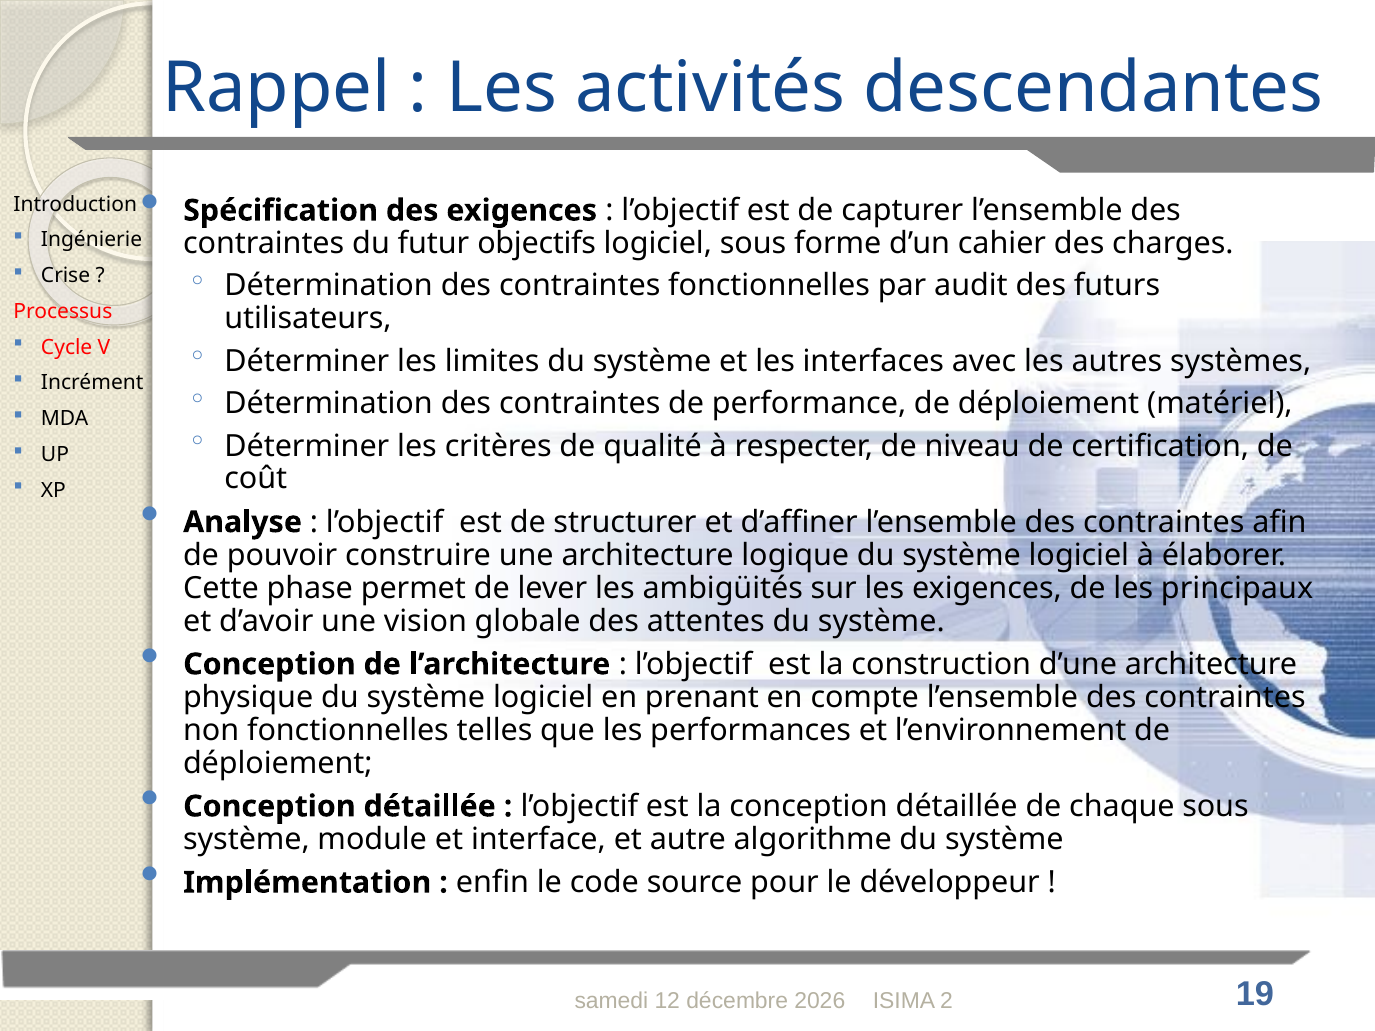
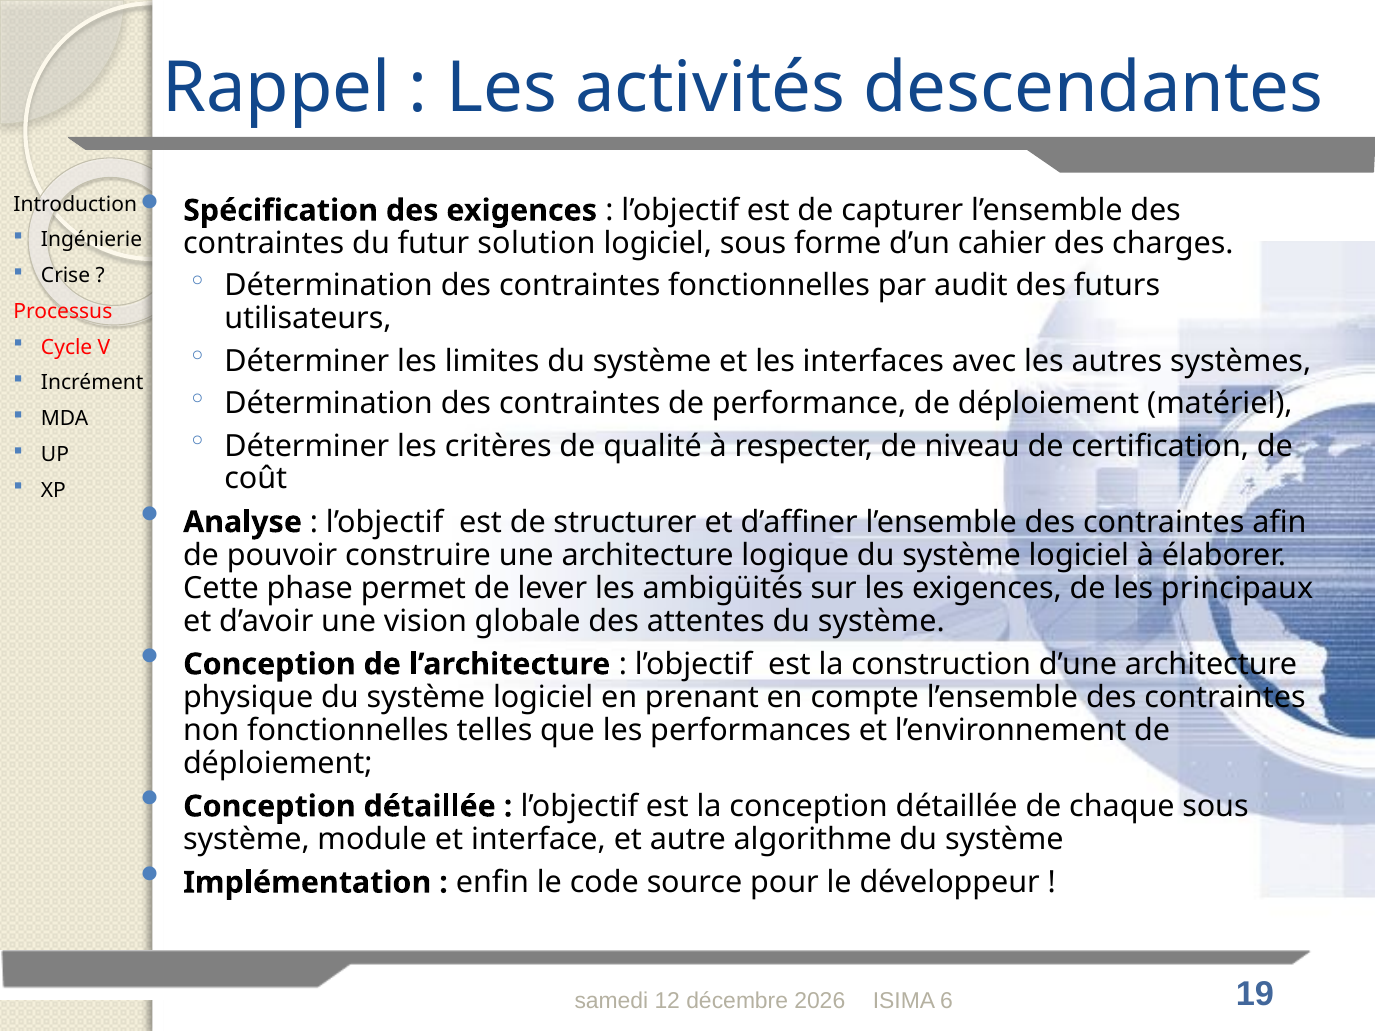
objectifs: objectifs -> solution (536, 244)
2: 2 -> 6 (947, 1001)
